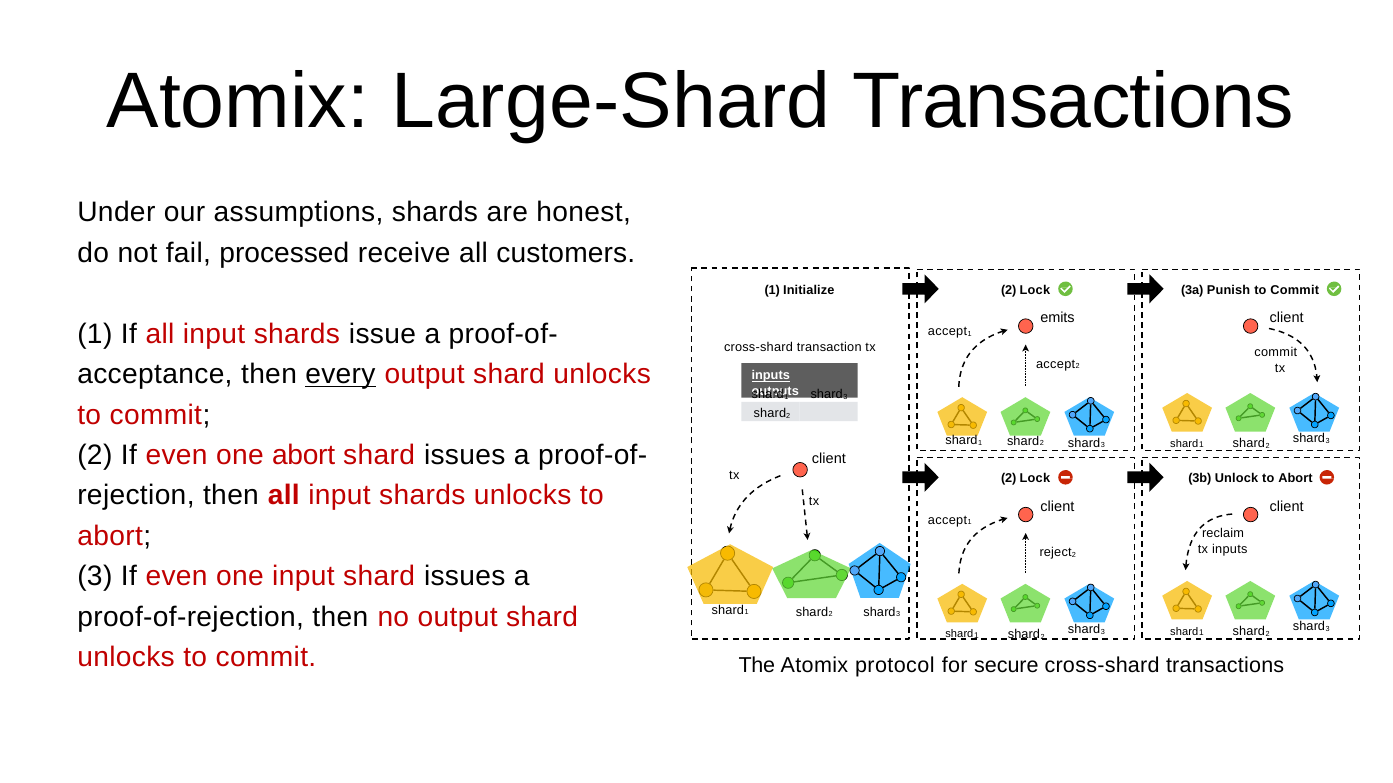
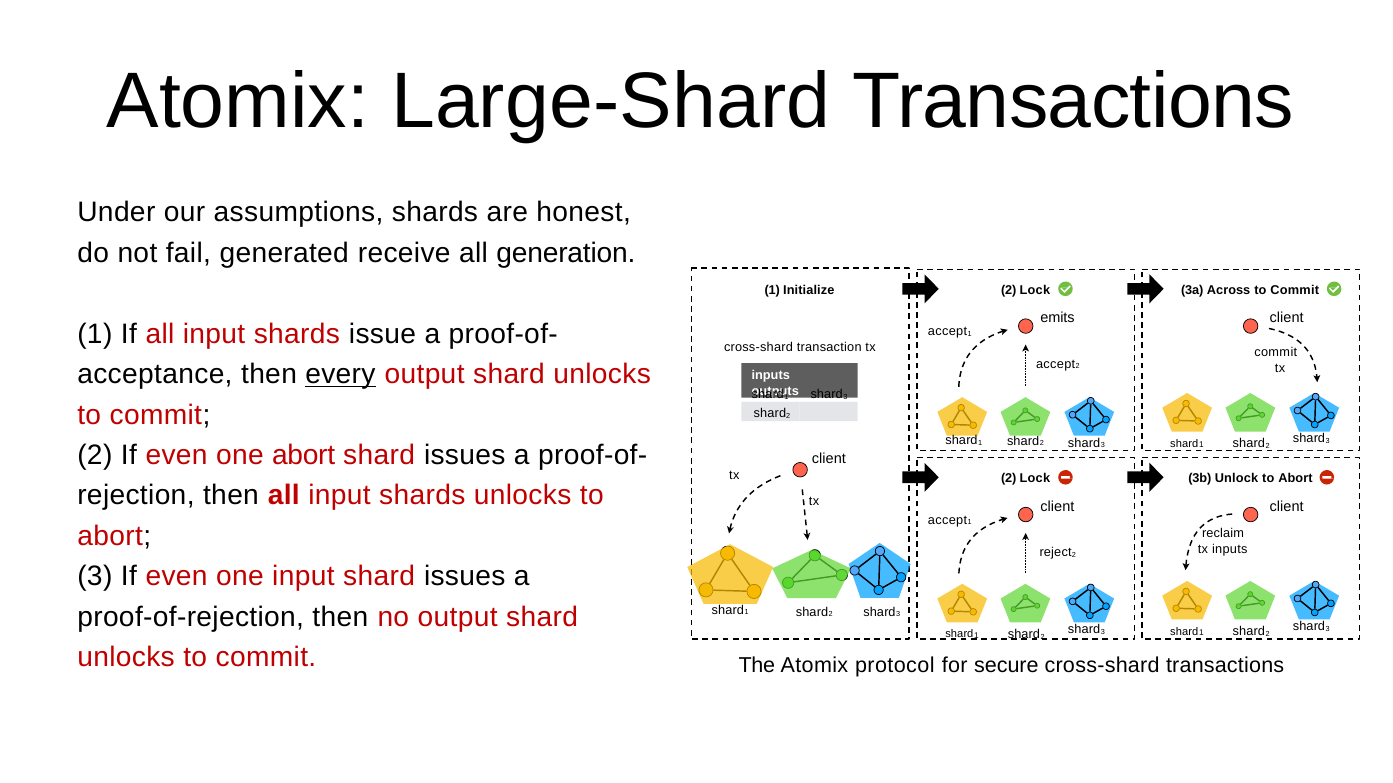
processed: processed -> generated (284, 253)
customers: customers -> generation (566, 253)
Punish: Punish -> Across (1229, 290)
inputs underline: present -> none (771, 376)
